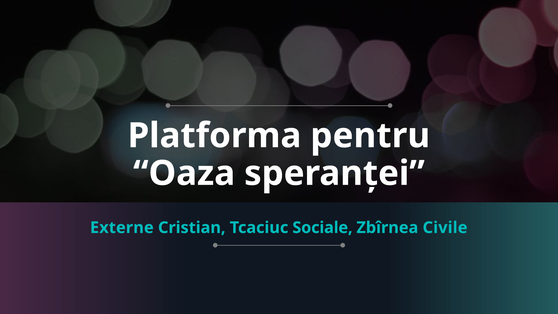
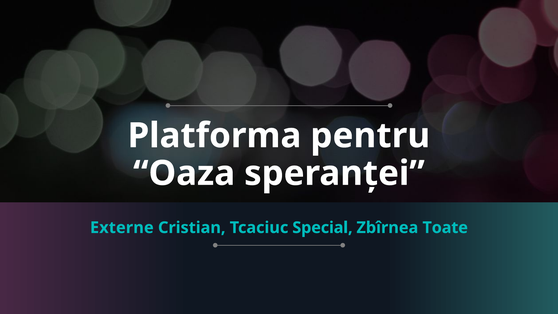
Sociale: Sociale -> Special (322, 228)
Civile: Civile -> Toate (445, 228)
